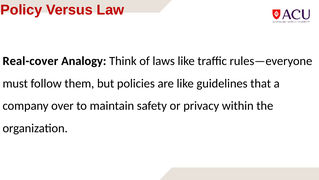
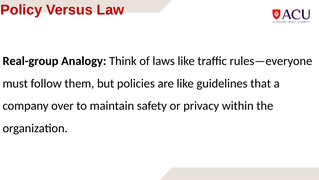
Real-cover: Real-cover -> Real-group (31, 61)
